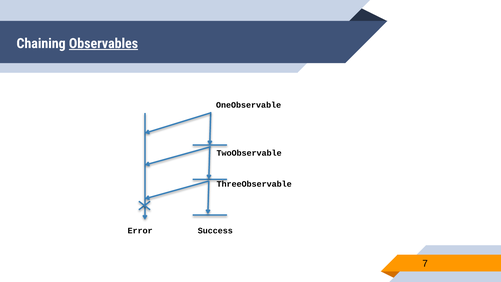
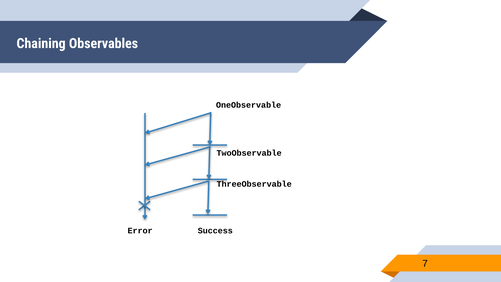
Observables underline: present -> none (103, 43)
